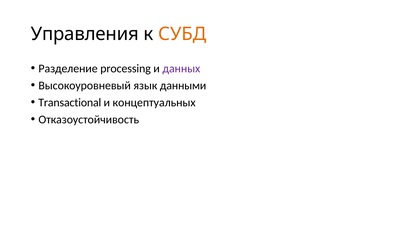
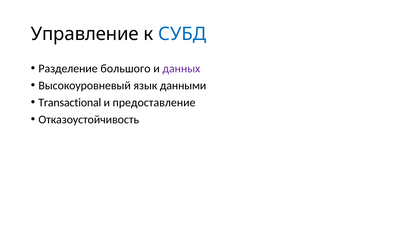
Управления: Управления -> Управление (85, 34)
СУБД colour: orange -> blue (182, 34)
processing: processing -> большого (125, 68)
концептуальных: концептуальных -> предоставление (154, 102)
